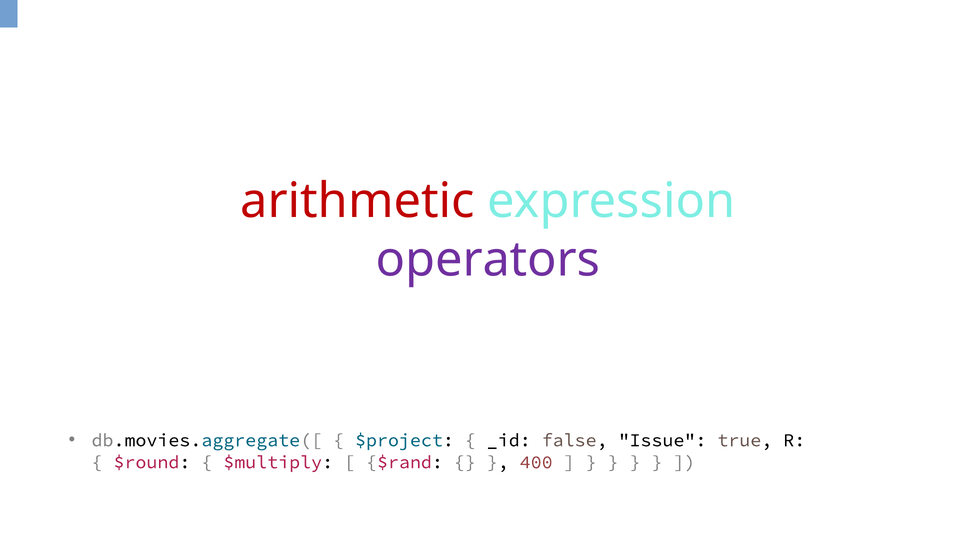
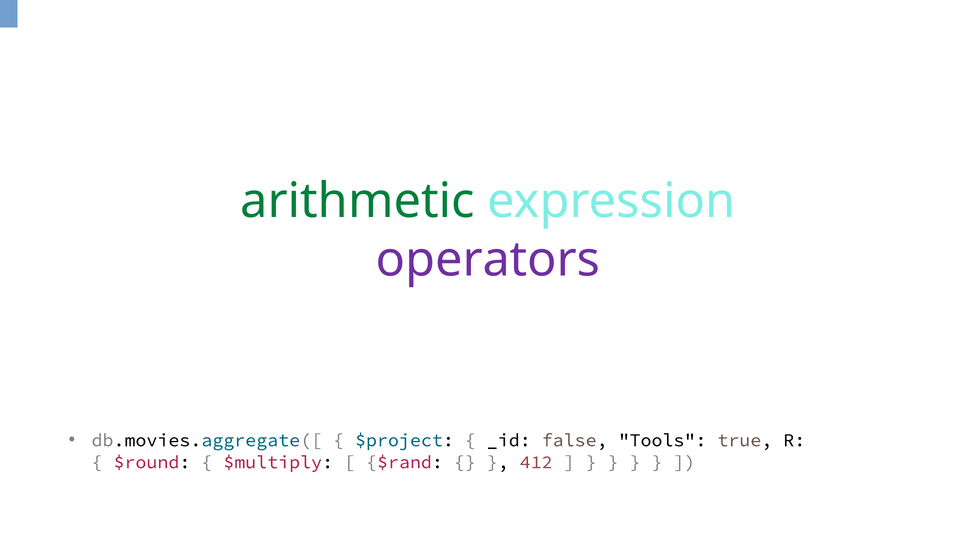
arithmetic colour: red -> green (357, 201)
Issue: Issue -> Tools (662, 440)
400: 400 -> 412 (536, 462)
